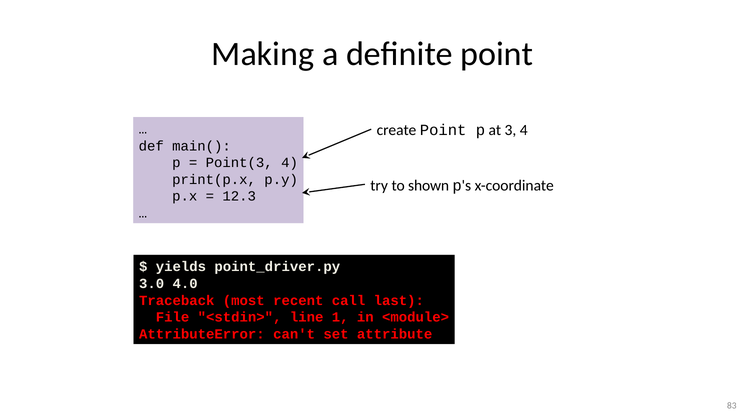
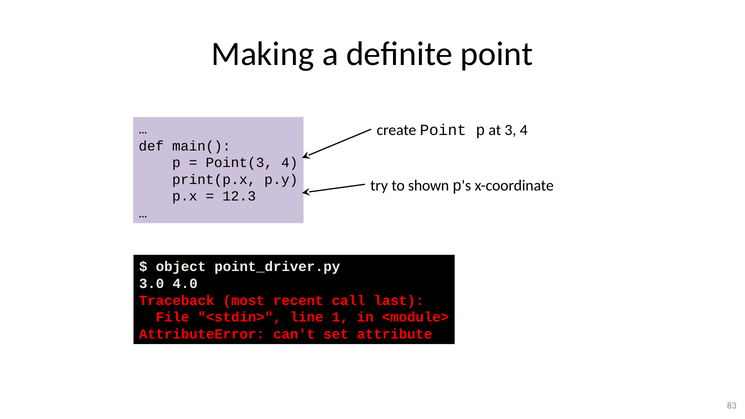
yields: yields -> object (181, 267)
